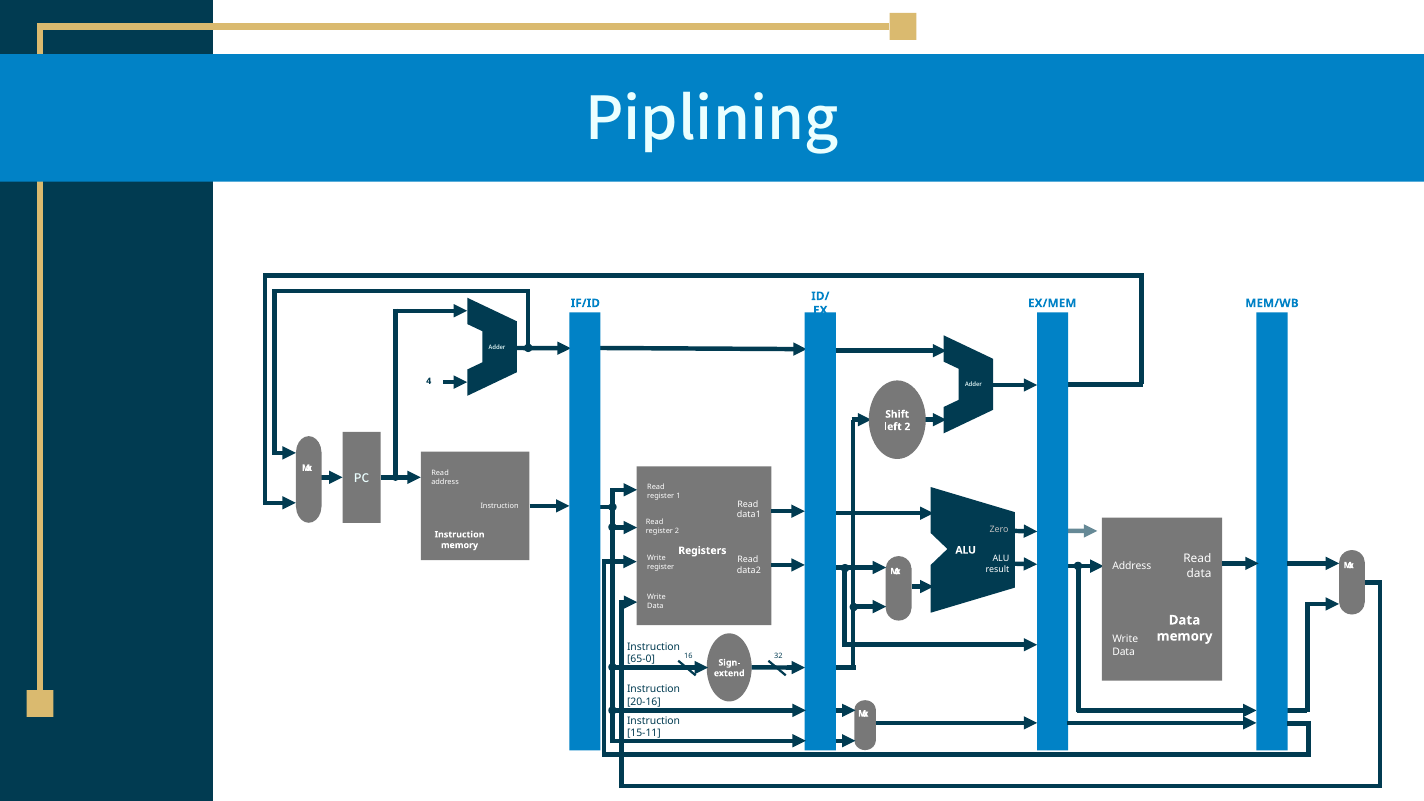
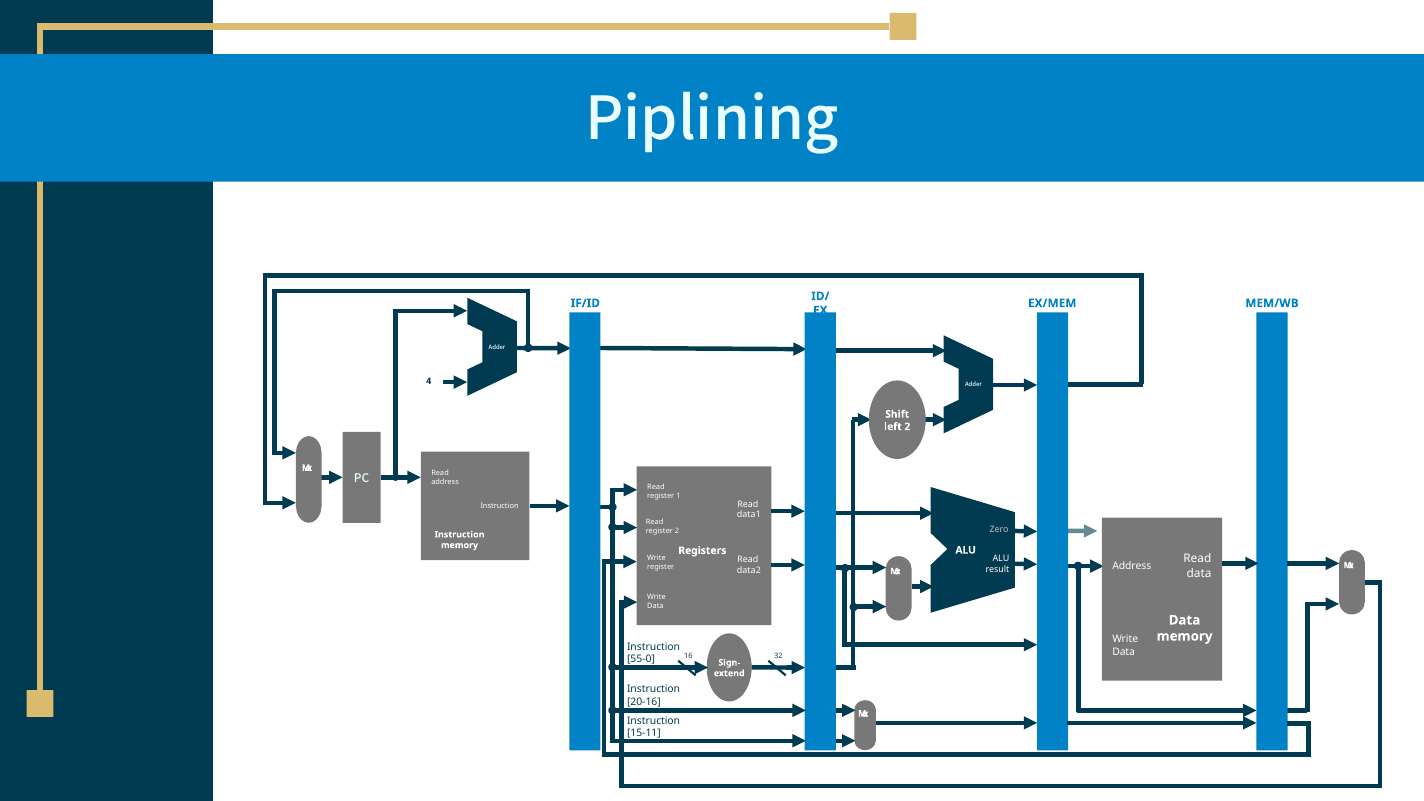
65-0: 65-0 -> 55-0 (641, 659)
